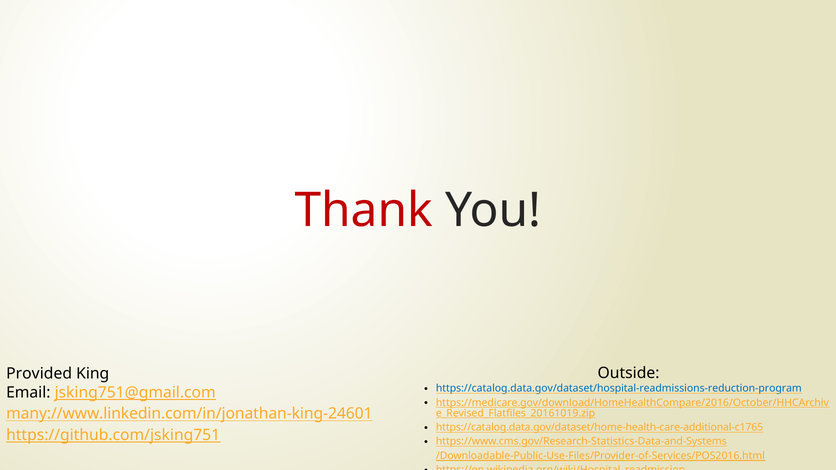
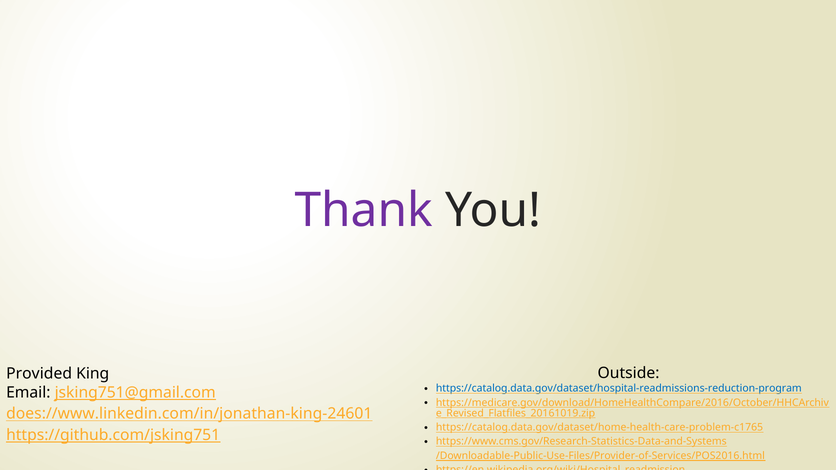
Thank colour: red -> purple (364, 211)
many://www.linkedin.com/in/jonathan-king-24601: many://www.linkedin.com/in/jonathan-king-24601 -> does://www.linkedin.com/in/jonathan-king-24601 (189, 414)
https://catalog.data.gov/dataset/home-health-care-additional-c1765: https://catalog.data.gov/dataset/home-health-care-additional-c1765 -> https://catalog.data.gov/dataset/home-health-care-problem-c1765 (599, 428)
